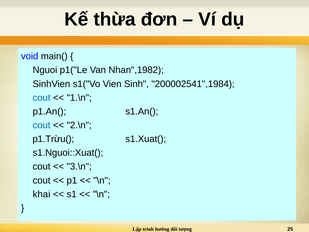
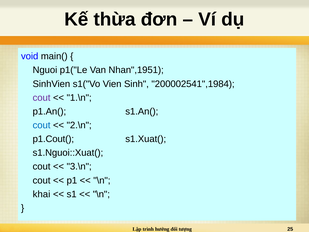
Nhan",1982: Nhan",1982 -> Nhan",1951 (136, 70)
cout colour: blue -> purple (42, 98)
p1.Trừu(: p1.Trừu( -> p1.Cout( (53, 139)
